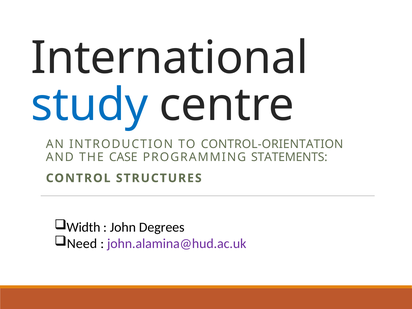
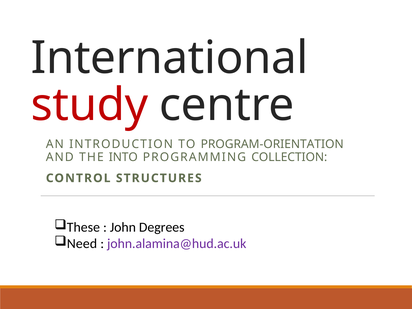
study colour: blue -> red (89, 105)
CONTROL-ORIENTATION: CONTROL-ORIENTATION -> PROGRAM-ORIENTATION (272, 144)
CASE: CASE -> INTO (123, 157)
STATEMENTS: STATEMENTS -> COLLECTION (289, 157)
Width: Width -> These (83, 227)
